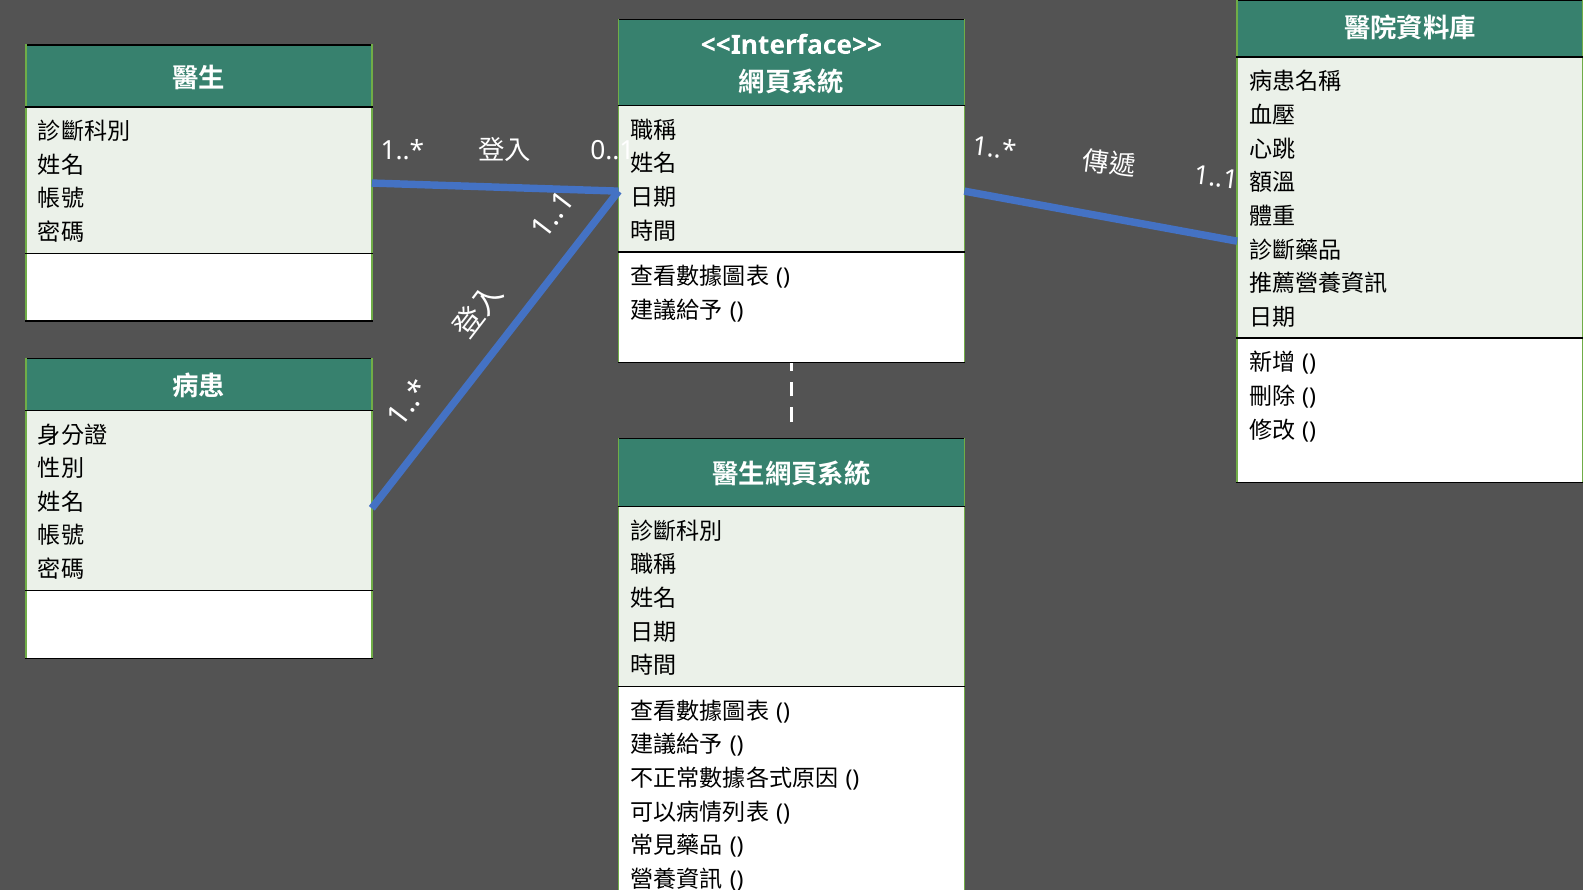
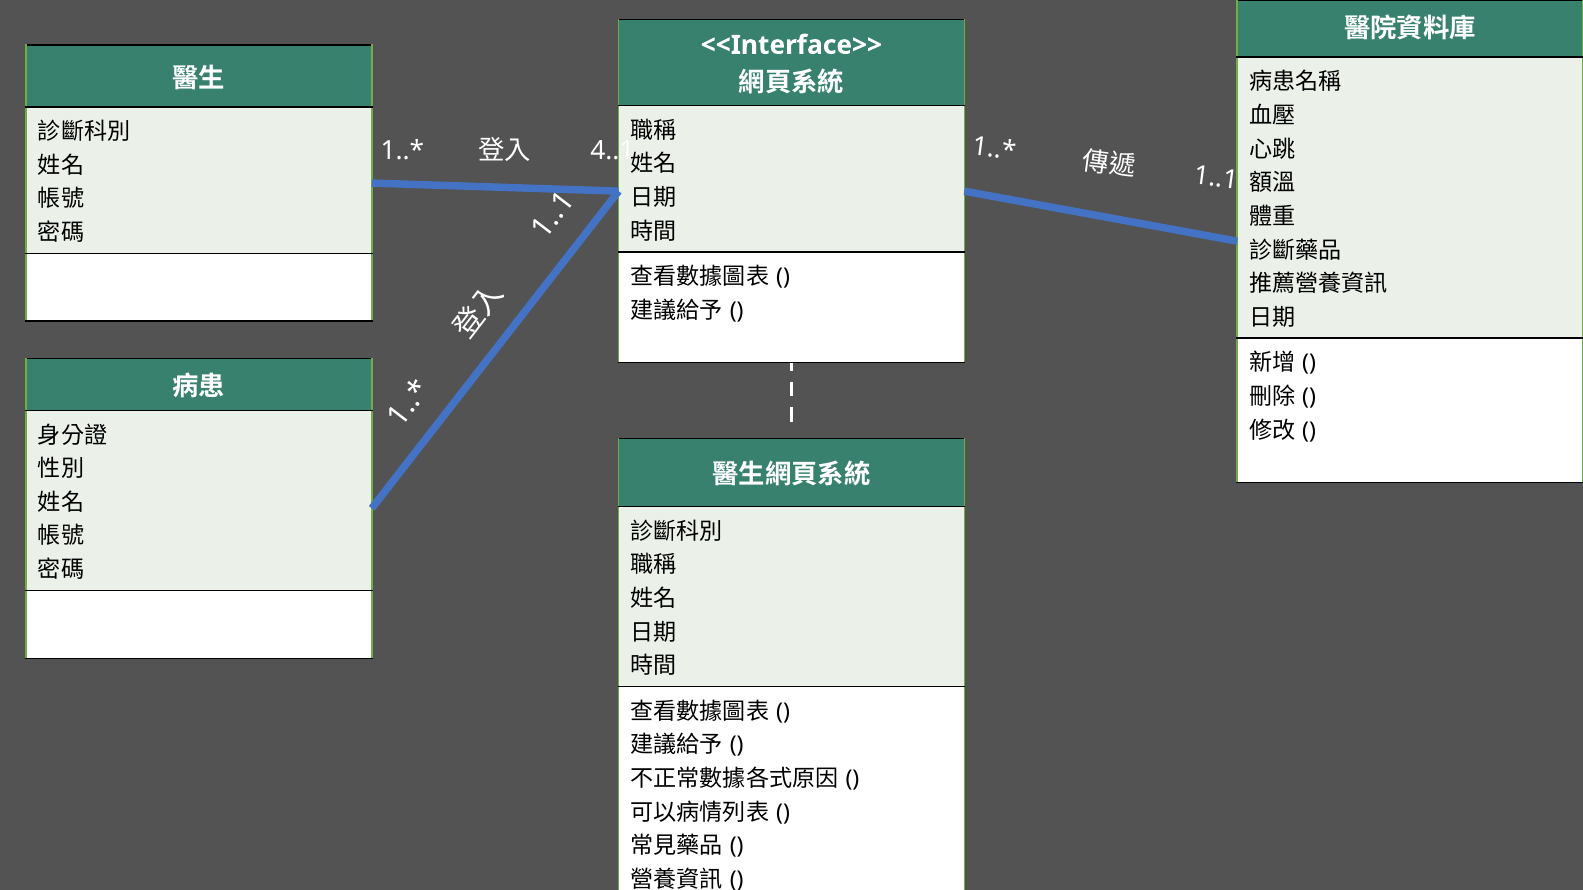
0..1: 0..1 -> 4..1 (612, 151)
